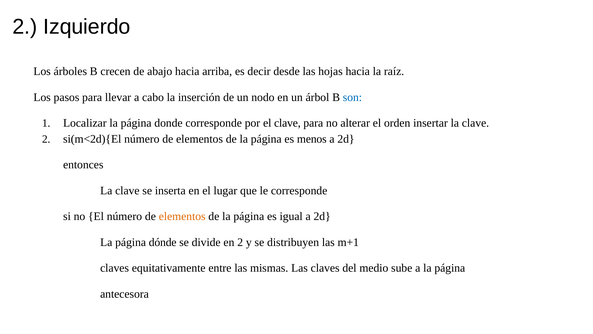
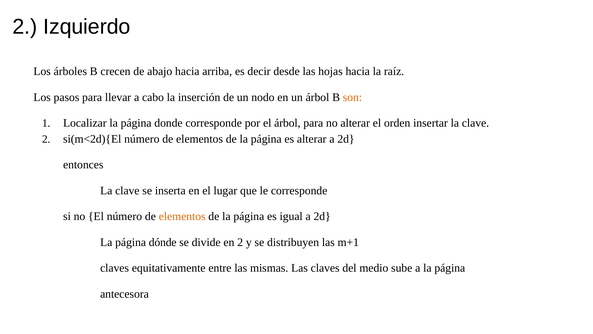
son colour: blue -> orange (352, 97)
el clave: clave -> árbol (287, 123)
es menos: menos -> alterar (312, 139)
